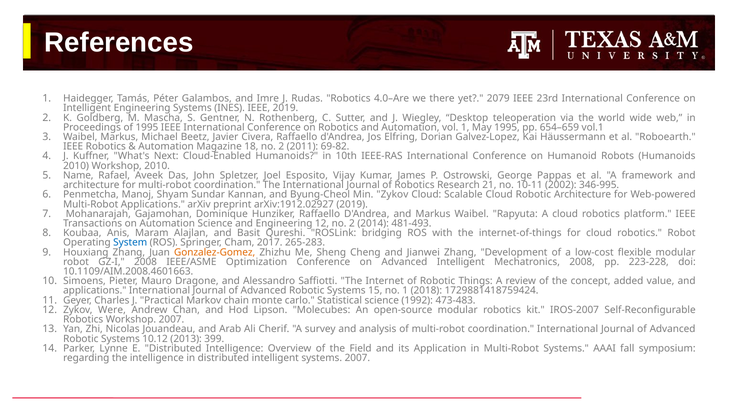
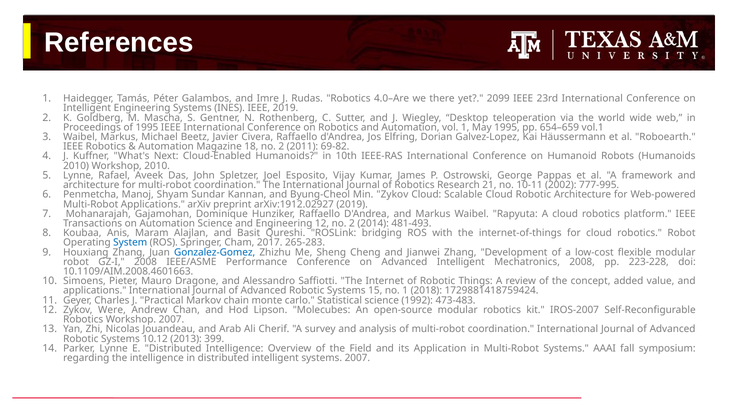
2079: 2079 -> 2099 (498, 99)
Name: Name -> Lynne (78, 175)
346-995: 346-995 -> 777-995 (599, 185)
Gonzalez-Gomez colour: orange -> blue (215, 252)
Optimization: Optimization -> Performance (257, 262)
